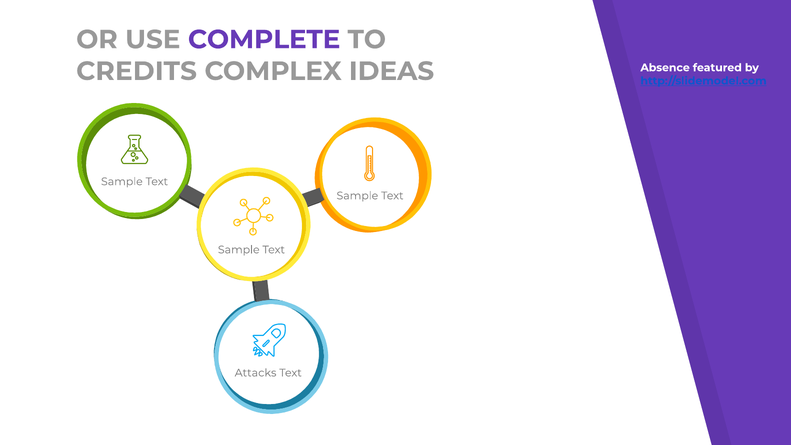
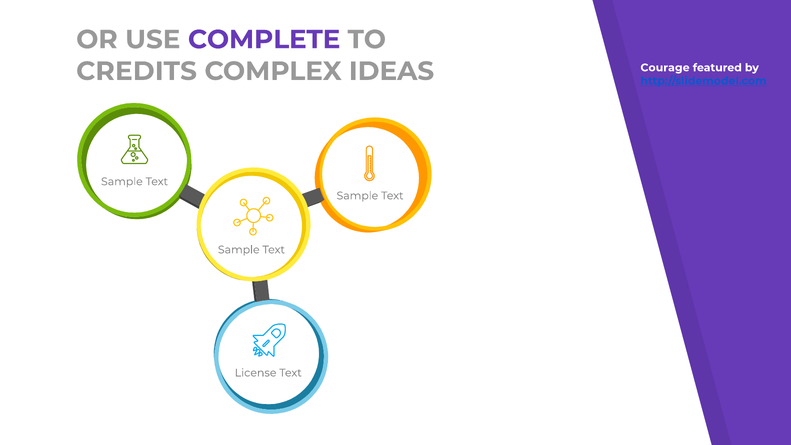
Absence: Absence -> Courage (665, 68)
Attacks: Attacks -> License (256, 373)
